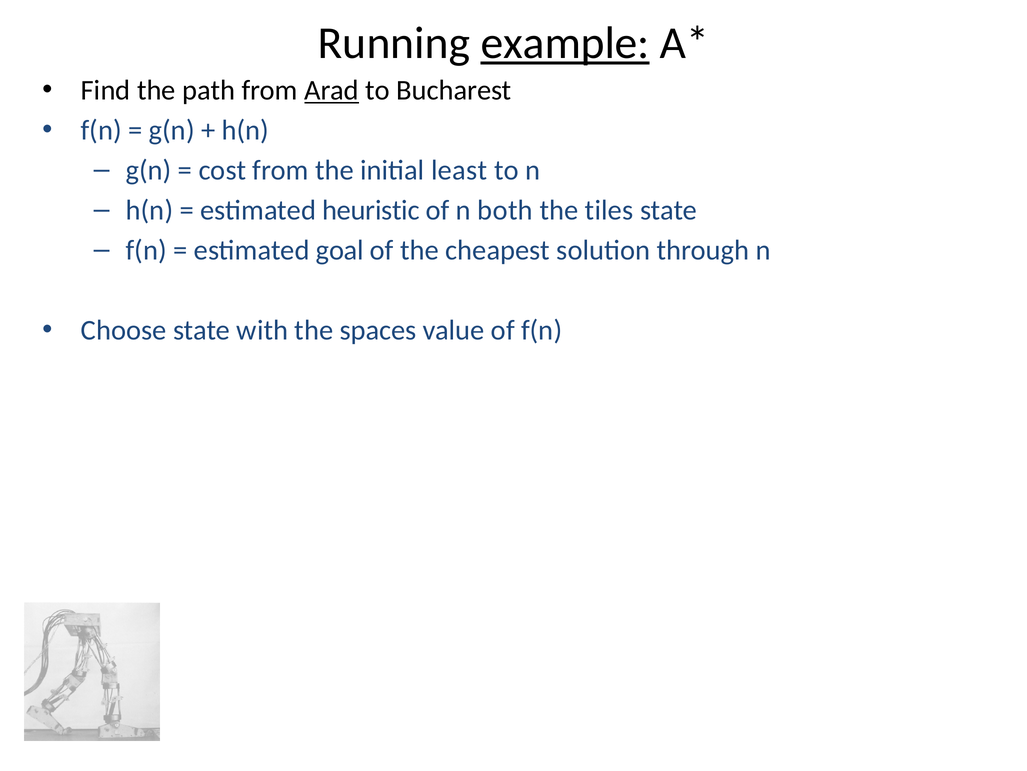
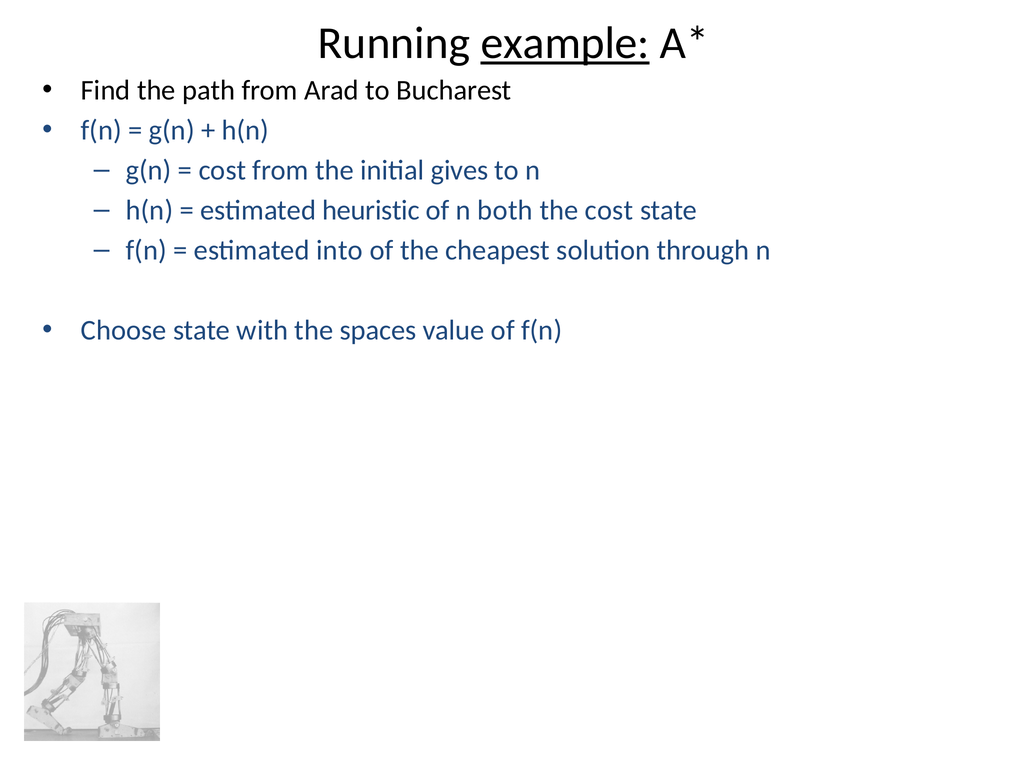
Arad underline: present -> none (332, 90)
least: least -> gives (460, 170)
the tiles: tiles -> cost (609, 210)
goal: goal -> into (340, 250)
